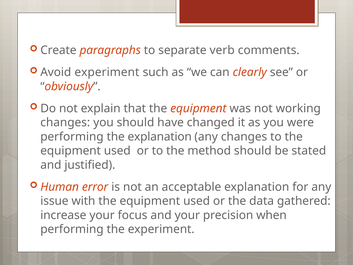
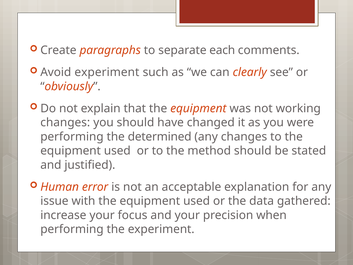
verb: verb -> each (222, 50)
the explanation: explanation -> determined (160, 137)
